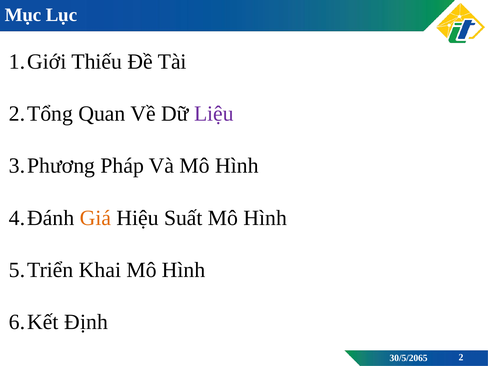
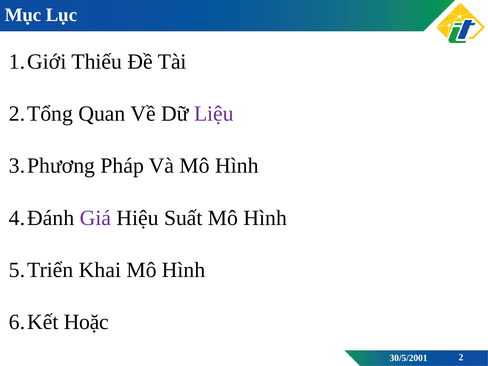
Giá colour: orange -> purple (95, 218)
Định: Định -> Hoặc (86, 322)
30/5/2065: 30/5/2065 -> 30/5/2001 (409, 358)
